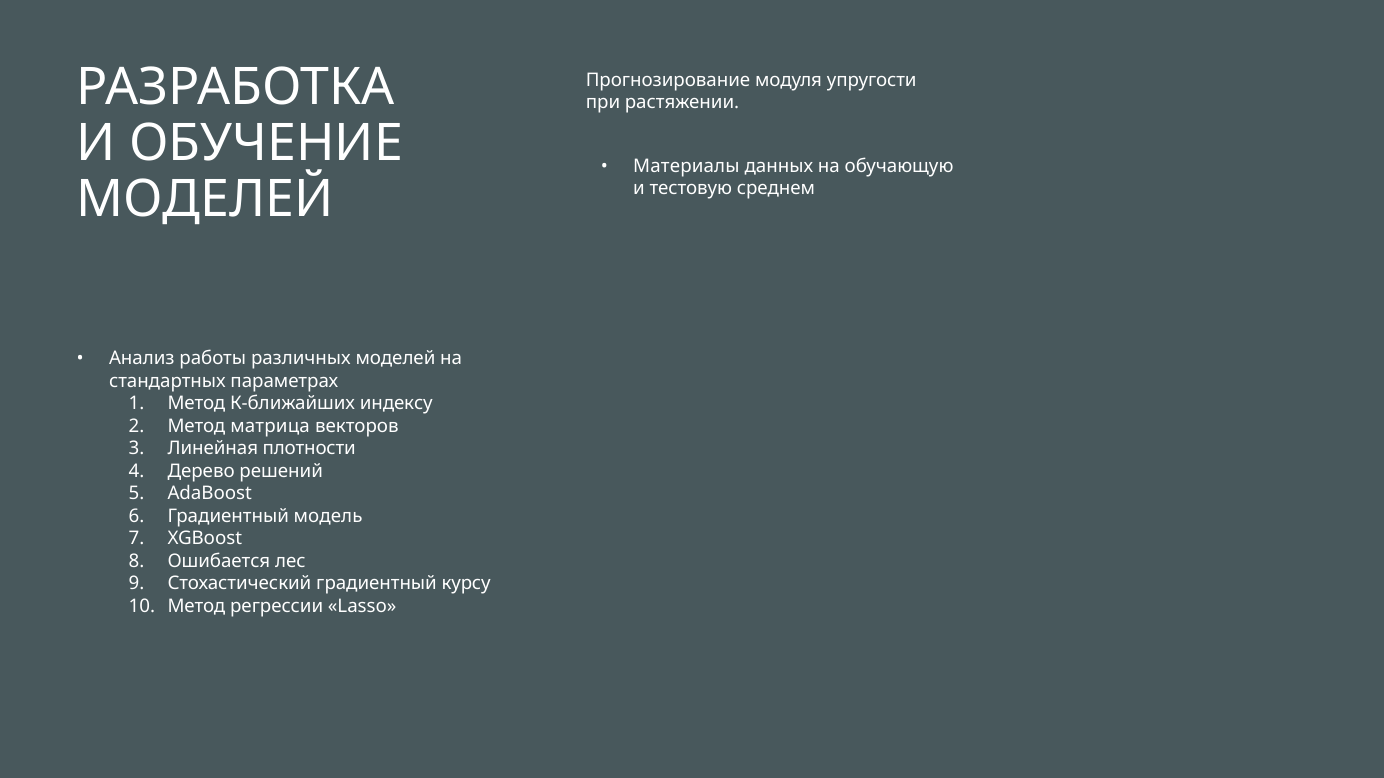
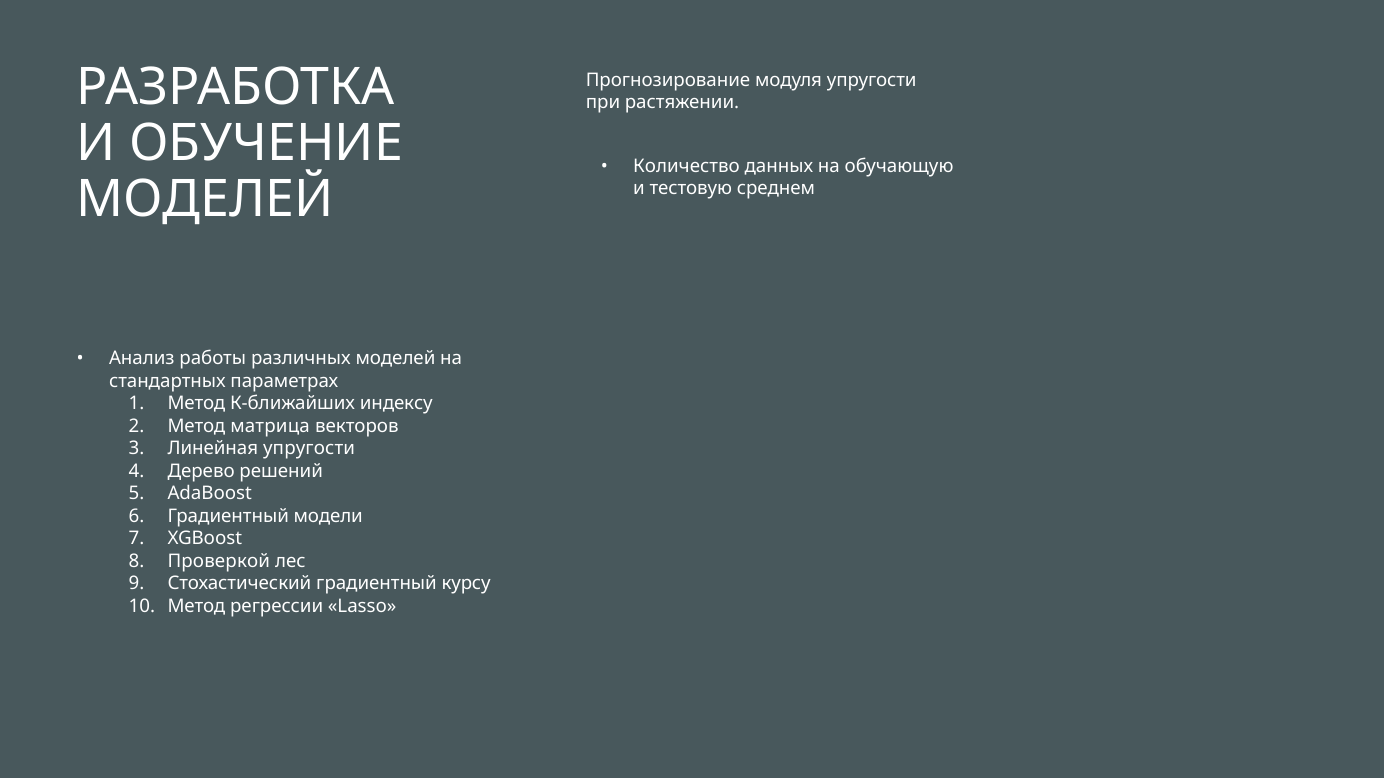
Материалы: Материалы -> Количество (686, 166)
Линейная плотности: плотности -> упругости (309, 449)
модель: модель -> модели (328, 516)
Ошибается: Ошибается -> Проверкой (219, 561)
